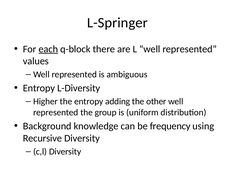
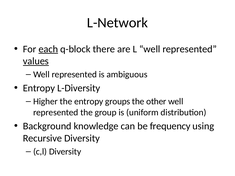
L-Springer: L-Springer -> L-Network (117, 23)
values underline: none -> present (36, 61)
adding: adding -> groups (118, 102)
